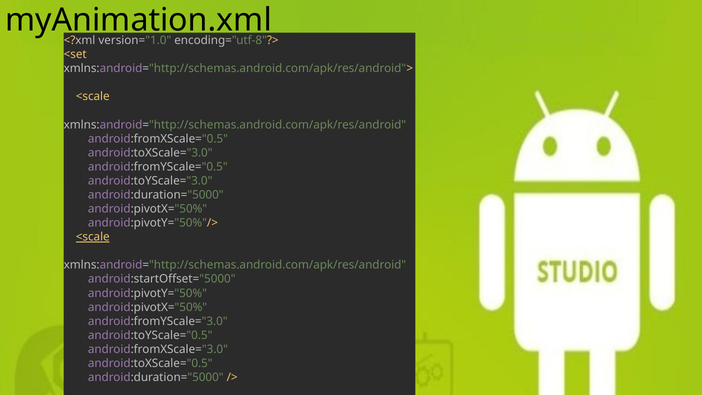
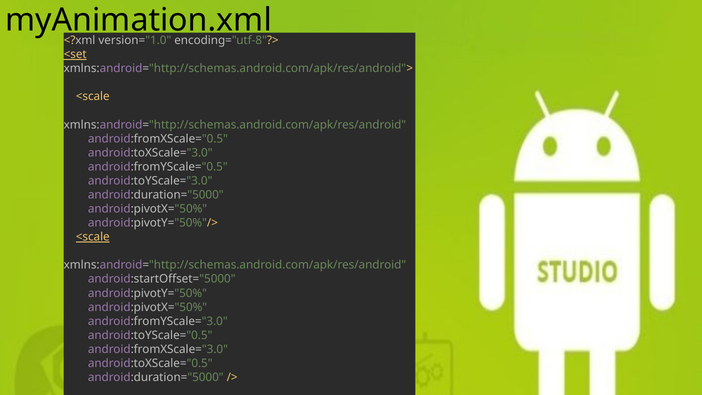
<set underline: none -> present (75, 54)
